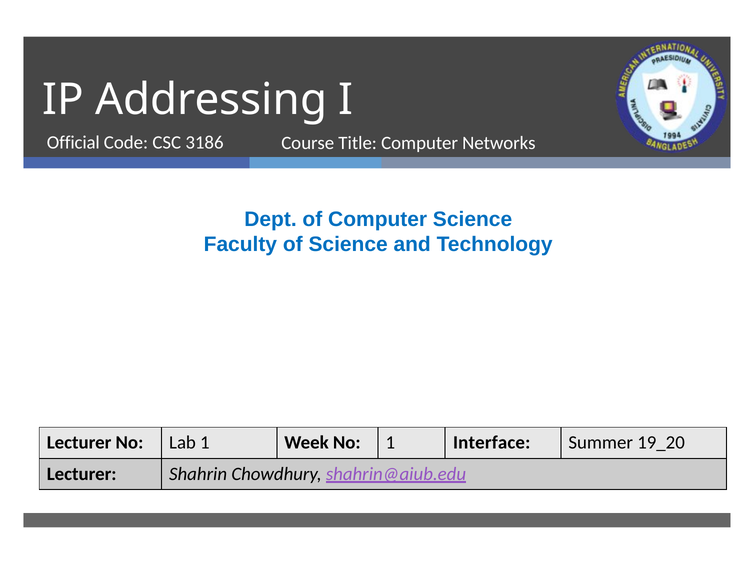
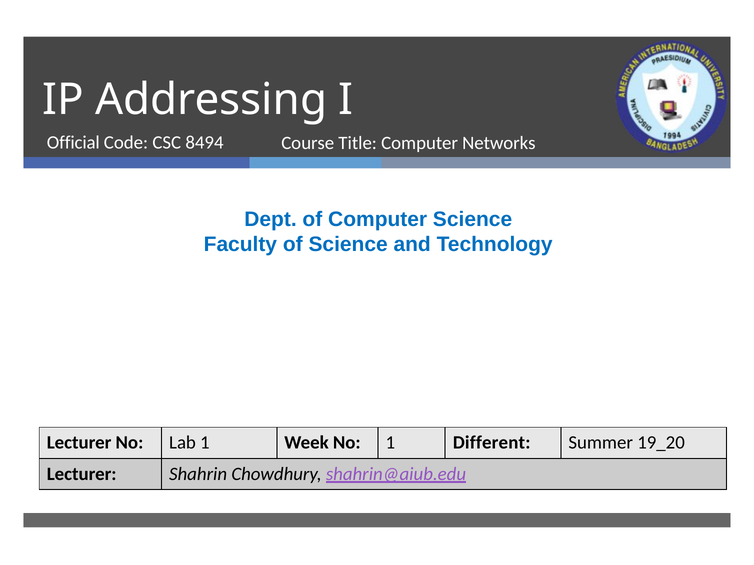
3186: 3186 -> 8494 (204, 143)
Interface: Interface -> Different (492, 443)
